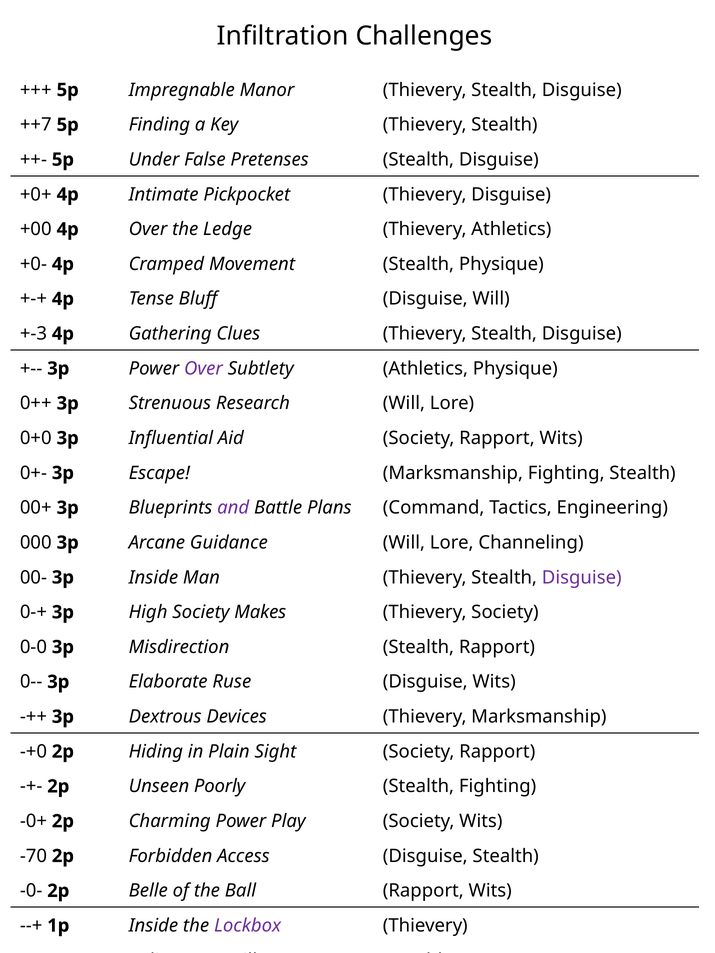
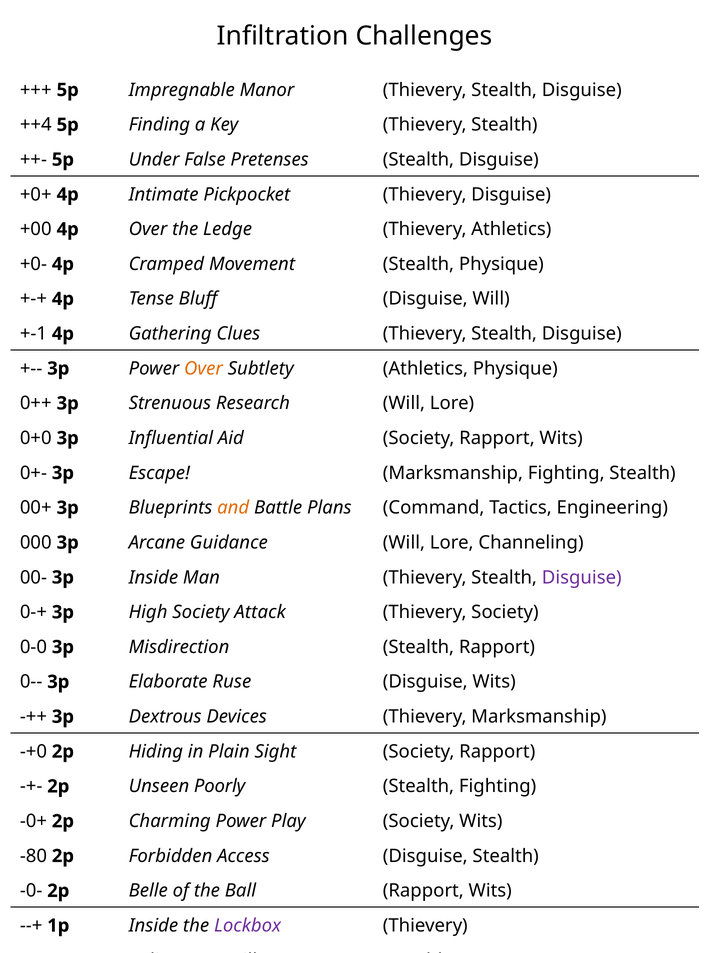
++7: ++7 -> ++4 (36, 125)
+-3: +-3 -> +-1 (33, 334)
Over colour: purple -> orange (203, 369)
and colour: purple -> orange (233, 508)
Makes: Makes -> Attack (260, 612)
-70: -70 -> -80 (33, 856)
